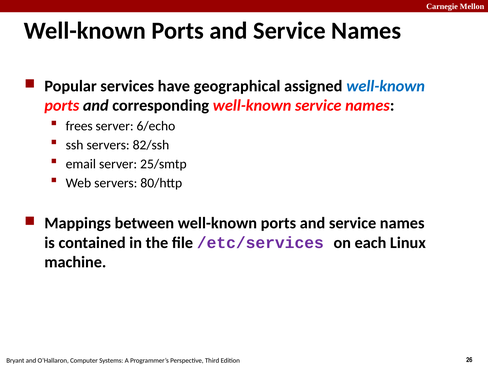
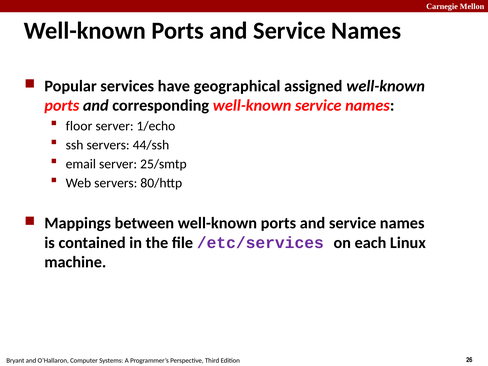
well-known colour: blue -> black (386, 86)
frees: frees -> floor (79, 126)
6/echo: 6/echo -> 1/echo (156, 126)
82/ssh: 82/ssh -> 44/ssh (151, 145)
